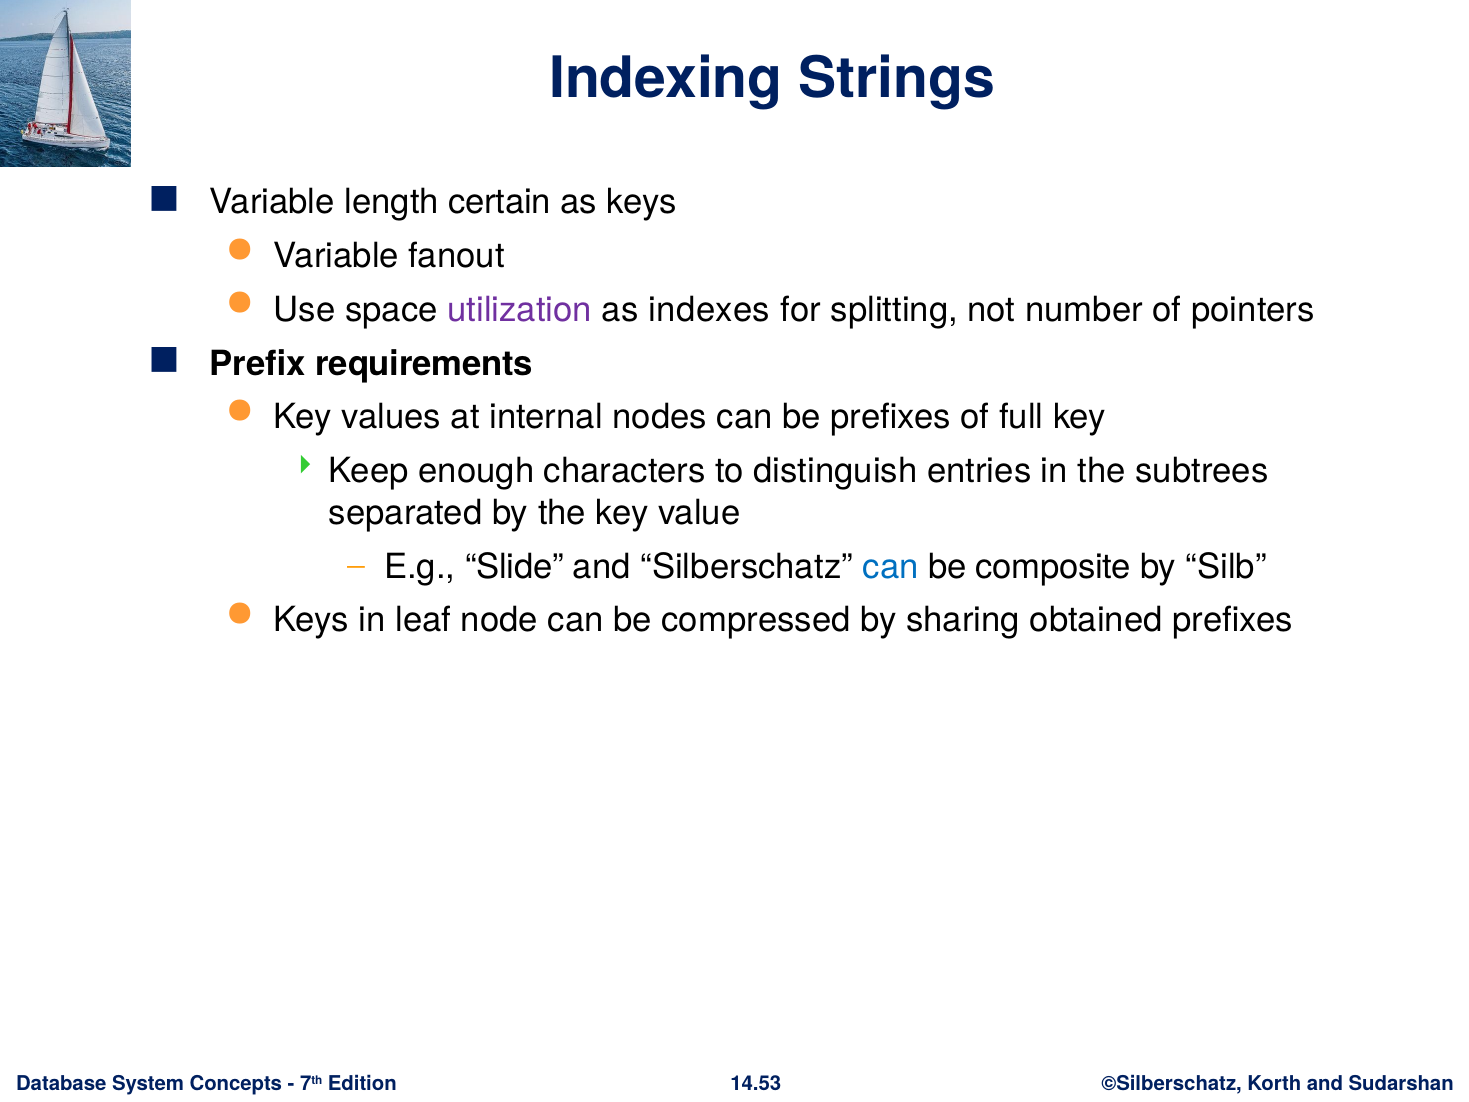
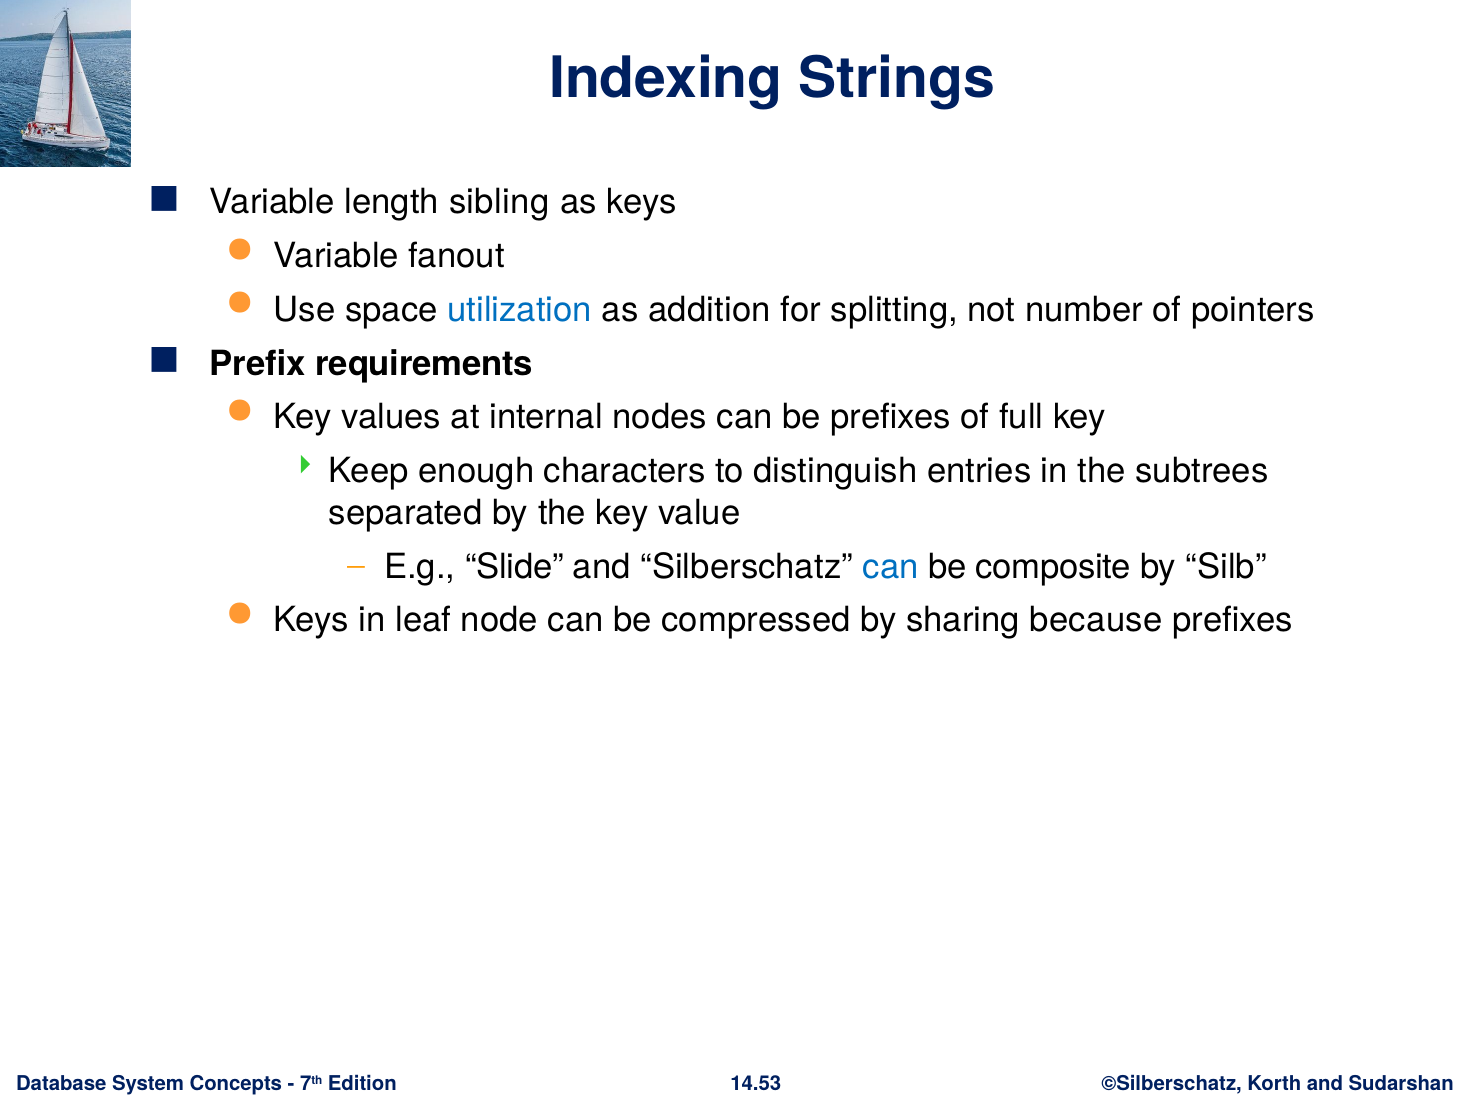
certain: certain -> sibling (499, 202)
utilization colour: purple -> blue (520, 310)
indexes: indexes -> addition (710, 310)
obtained: obtained -> because (1096, 620)
